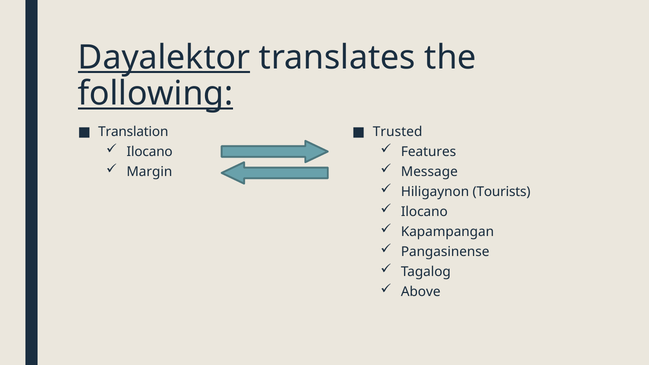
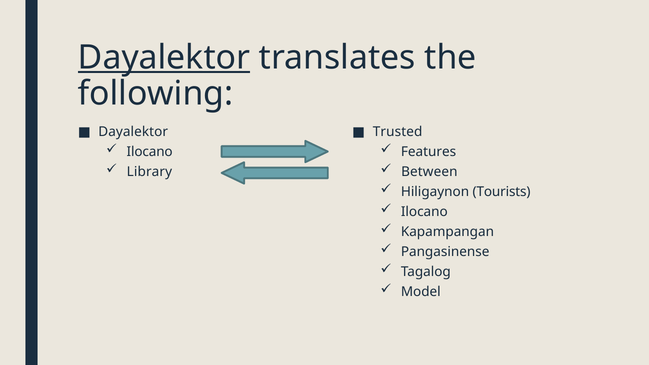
following underline: present -> none (156, 94)
Translation: Translation -> Dayalektor (133, 132)
Margin: Margin -> Library (149, 172)
Message: Message -> Between (429, 172)
Above: Above -> Model (421, 292)
